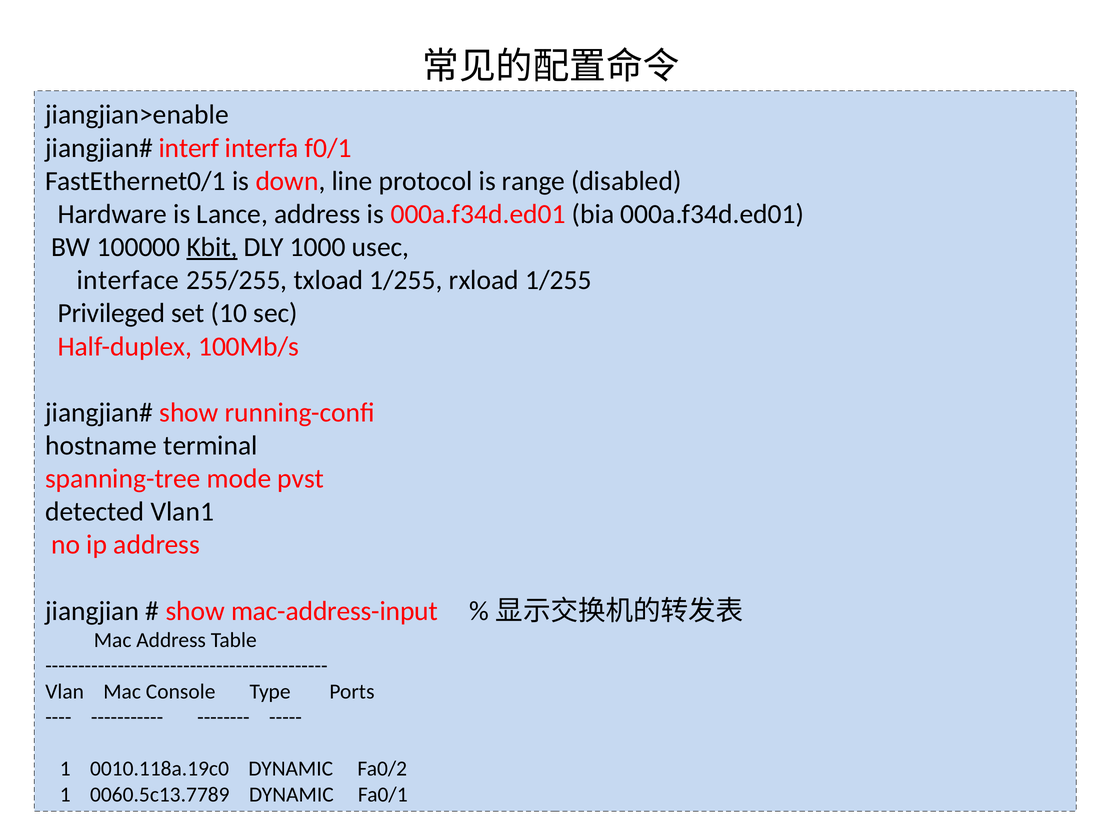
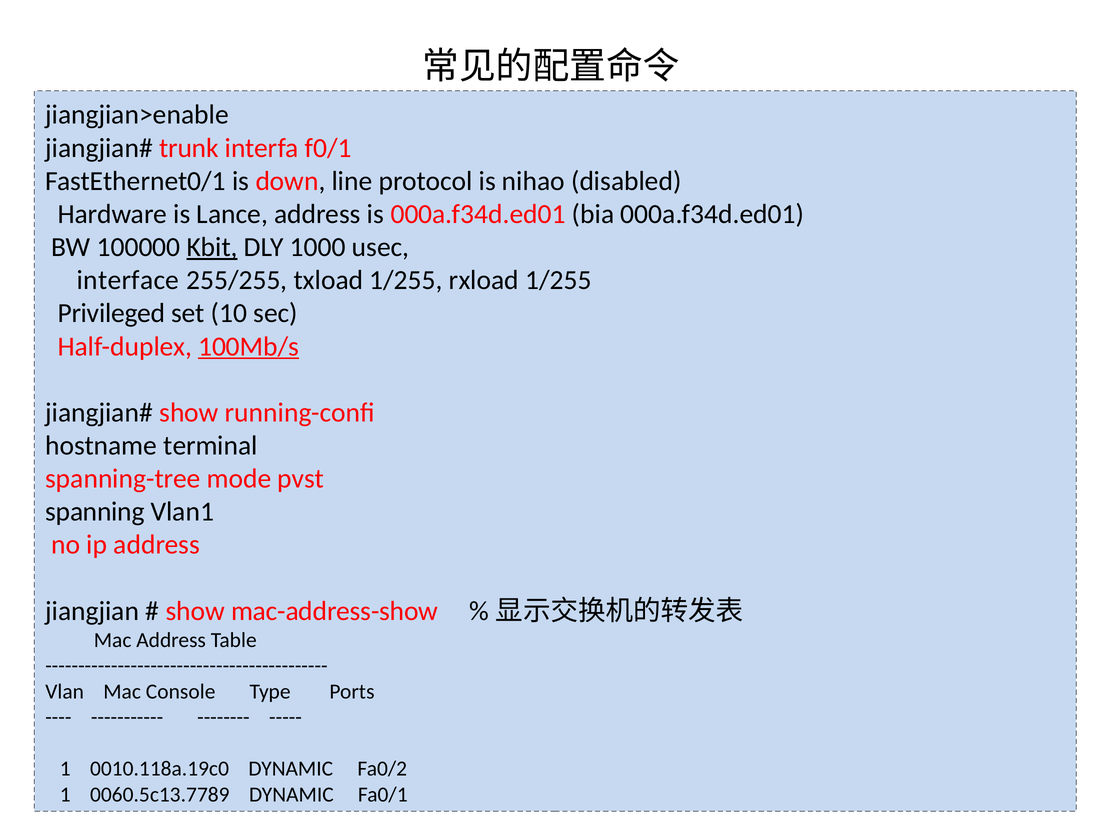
interf: interf -> trunk (189, 148)
range: range -> nihao (533, 181)
100Mb/s underline: none -> present (249, 346)
detected: detected -> spanning (95, 511)
mac-address-input: mac-address-input -> mac-address-show (335, 611)
